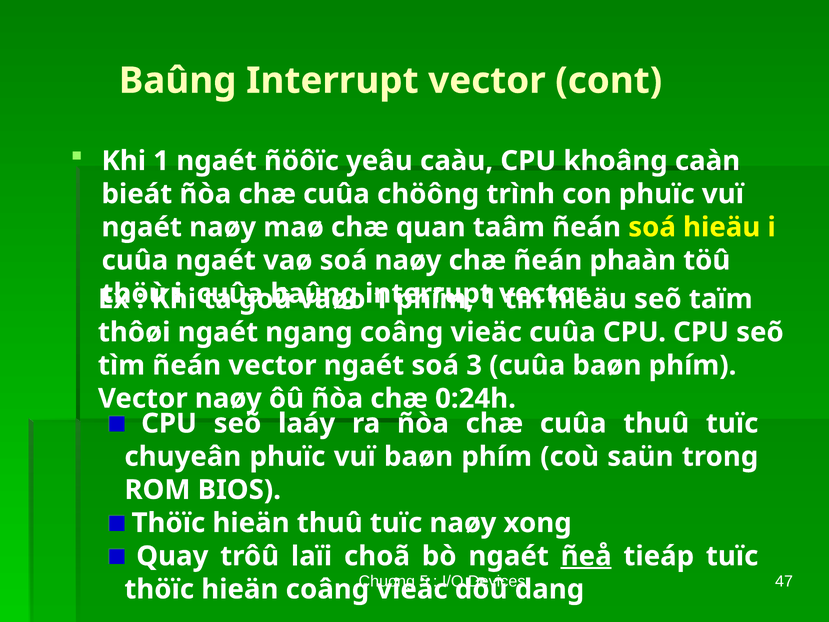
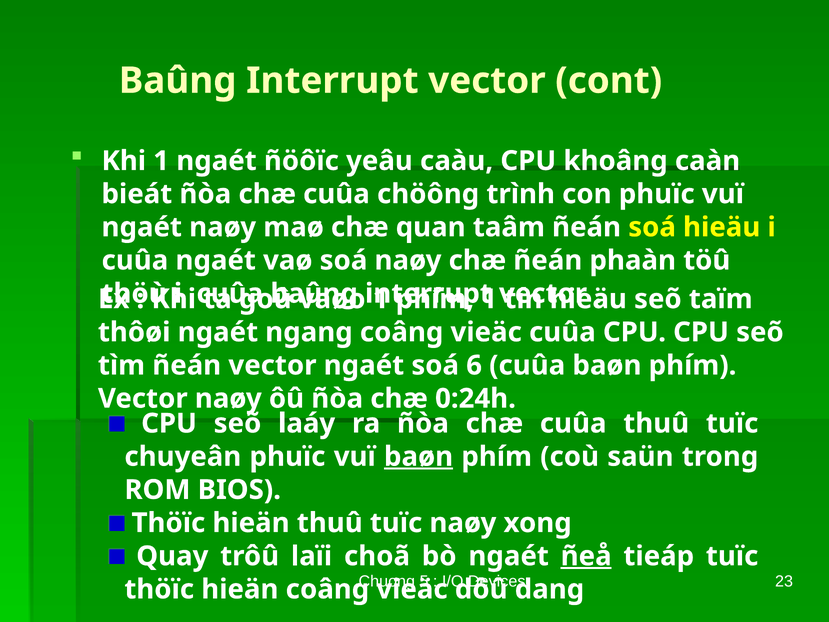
3: 3 -> 6 (474, 365)
baøn underline: none -> present (419, 456)
47: 47 -> 23 (784, 581)
